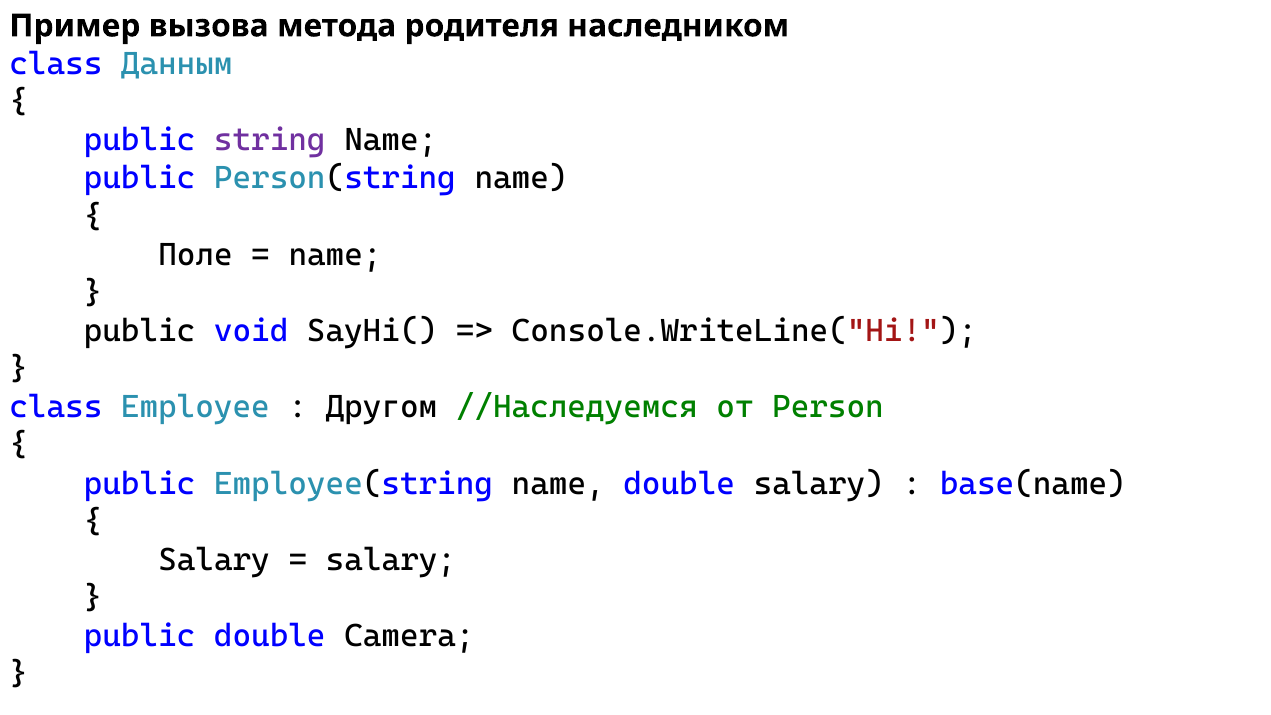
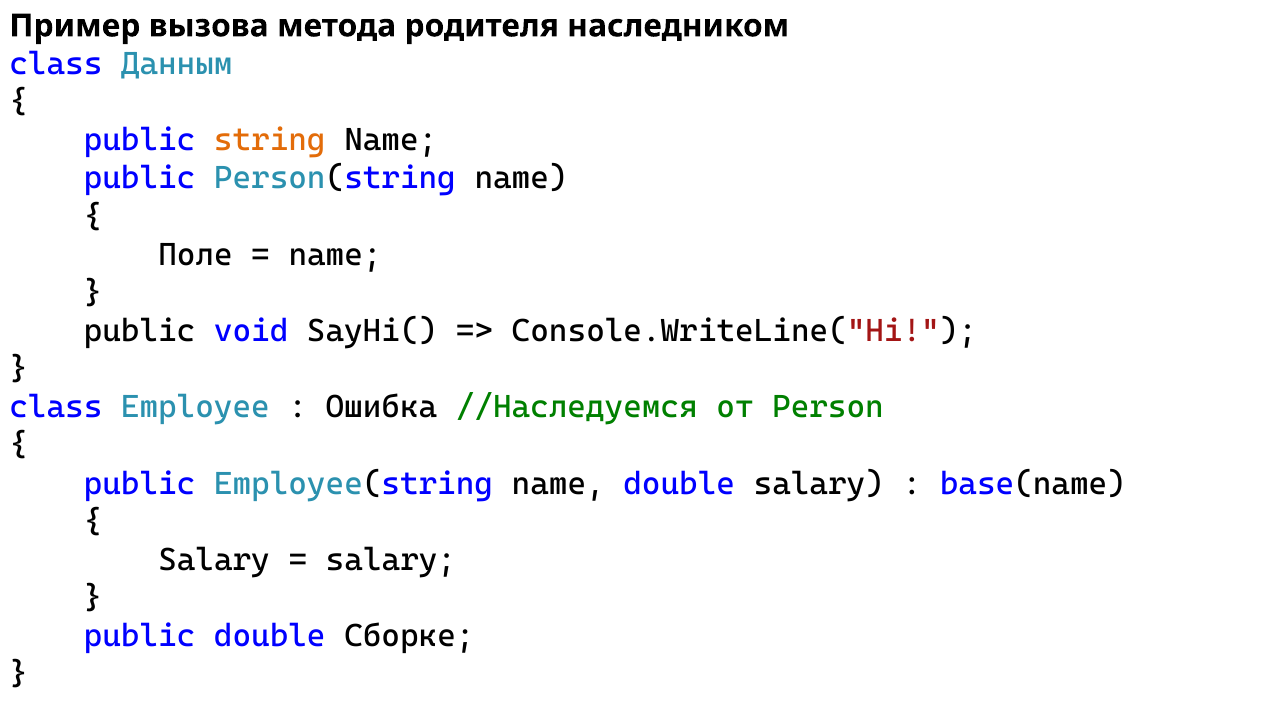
string colour: purple -> orange (270, 140)
Другом: Другом -> Ошибка (381, 407)
Camera: Camera -> Сборке (409, 636)
